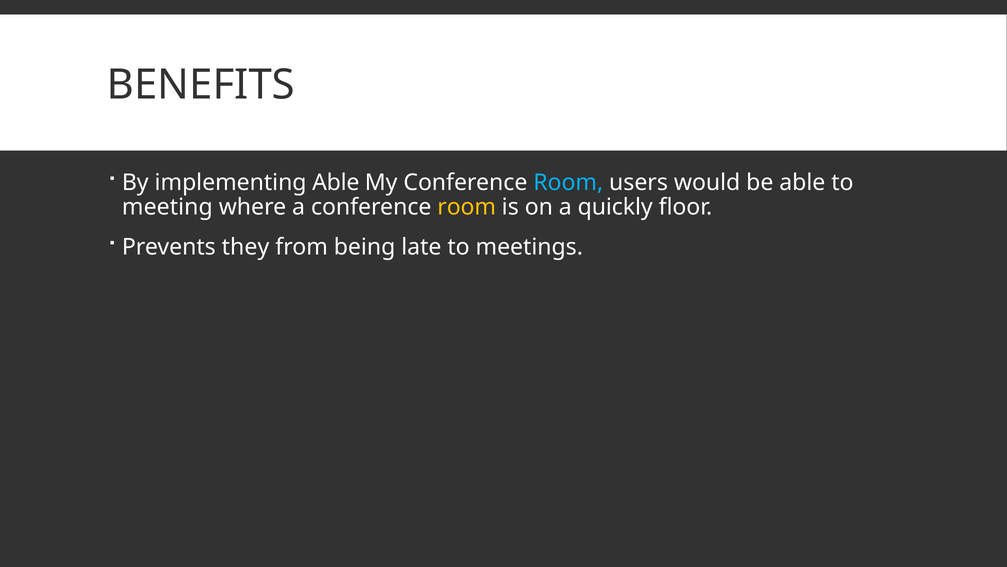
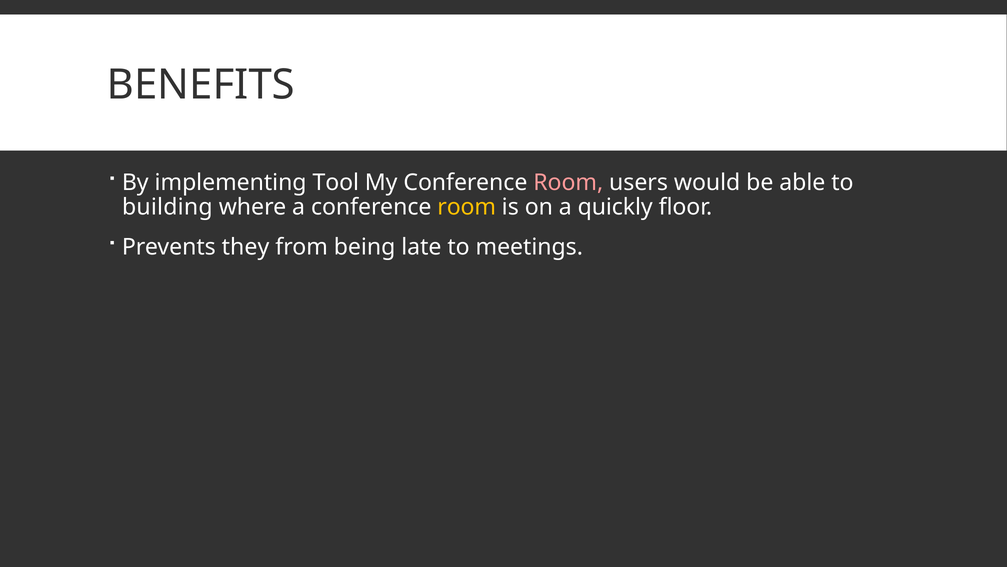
implementing Able: Able -> Tool (336, 182)
Room colour: light blue -> pink (568, 182)
meeting: meeting -> building (167, 207)
